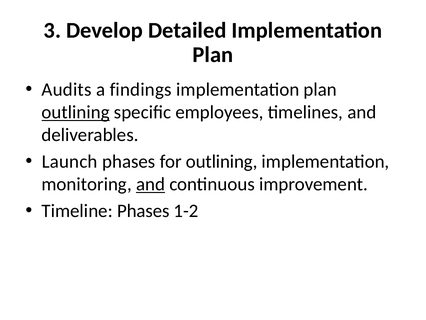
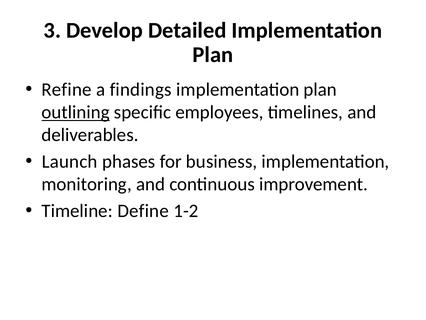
Audits: Audits -> Refine (67, 89)
for outlining: outlining -> business (222, 161)
and underline: present -> none (151, 184)
Timeline Phases: Phases -> Define (143, 211)
